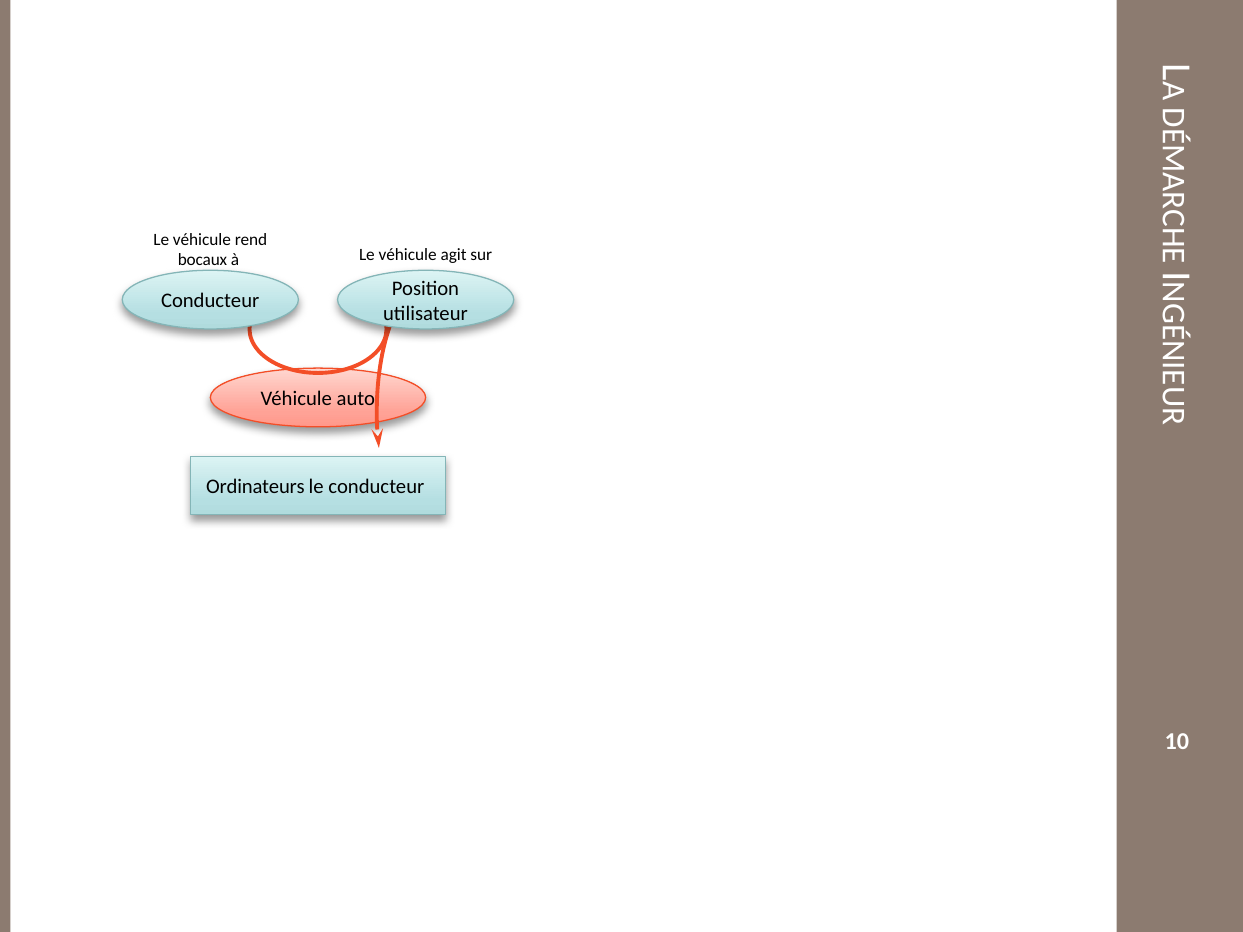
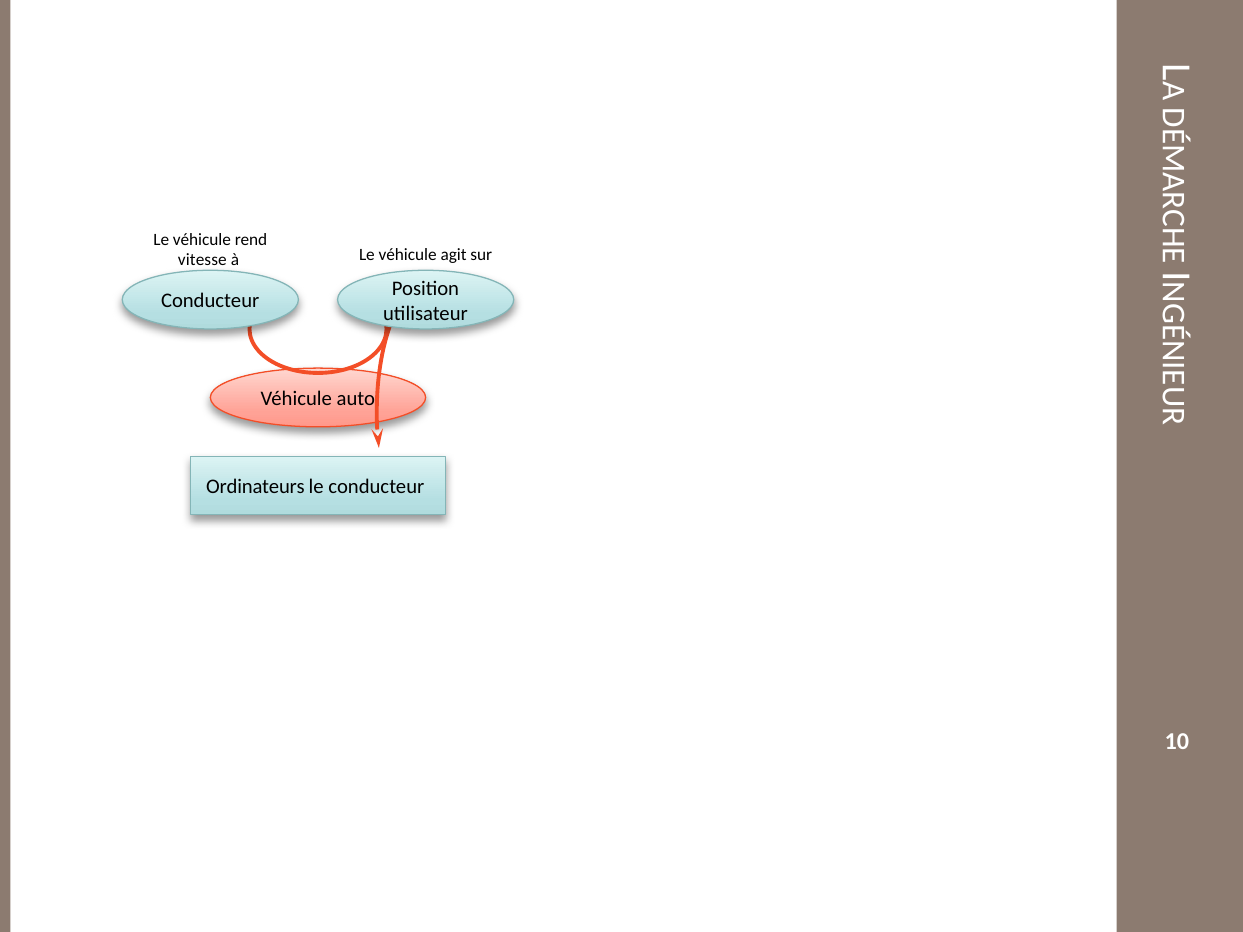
bocaux: bocaux -> vitesse (202, 260)
